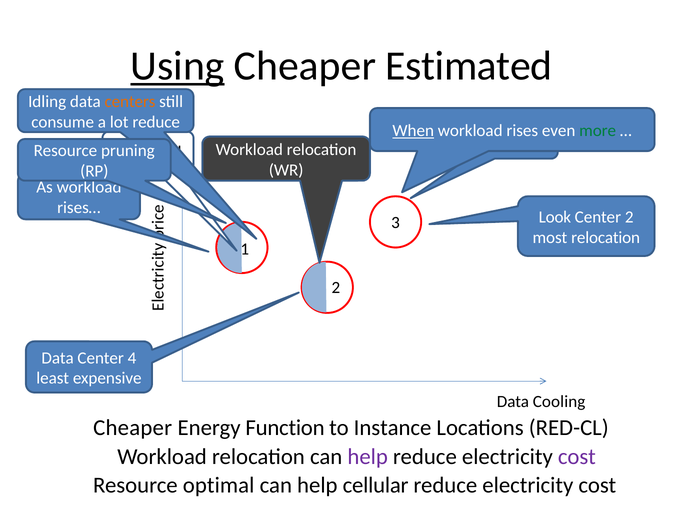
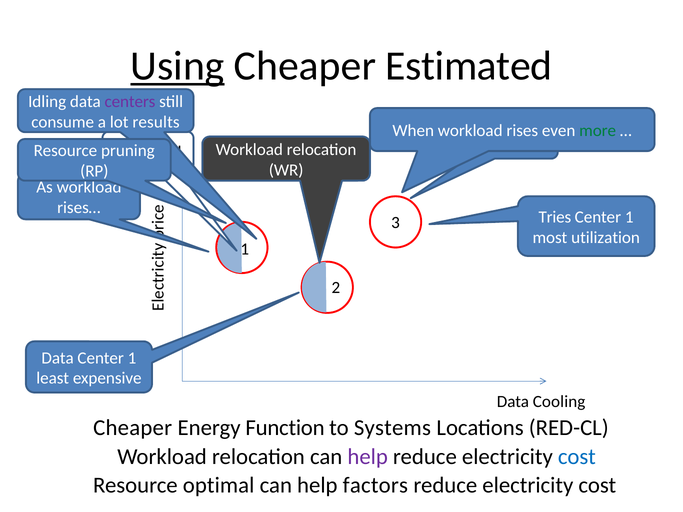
centers colour: orange -> purple (130, 102)
lot reduce: reduce -> results (156, 122)
When underline: present -> none (413, 131)
Look: Look -> Tries (555, 217)
2: 2 -> 1 (629, 217)
most relocation: relocation -> utilization (606, 238)
Data Center 4: 4 -> 1 (132, 358)
Instance: Instance -> Systems (392, 428)
cost colour: purple -> blue (577, 457)
cellular: cellular -> factors (375, 485)
